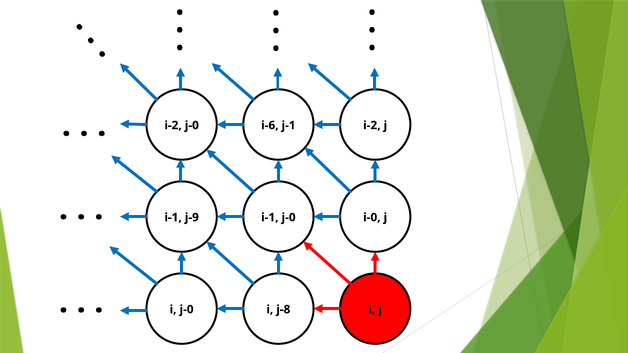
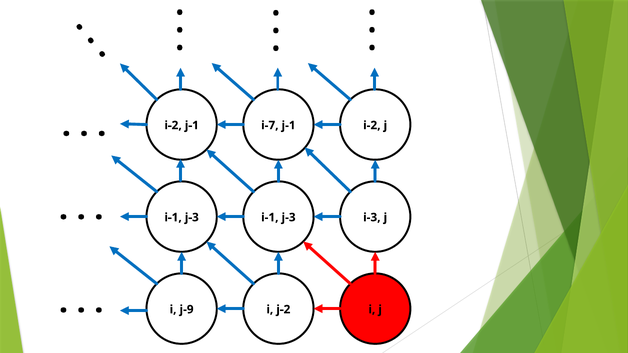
i-2 j-0: j-0 -> j-1 (192, 125)
i-6: i-6 -> i-7 (270, 125)
j-9: j-9 -> j-3 (192, 218)
j-0: j-0 -> j-3 (289, 218)
i-0: i-0 -> i-3 (372, 218)
i j-0: j-0 -> j-9 (187, 310)
j-8: j-8 -> j-2 (283, 310)
